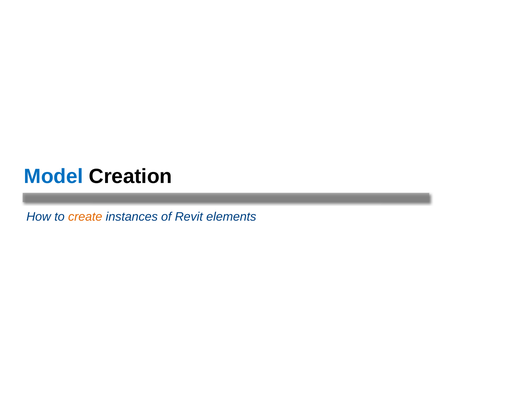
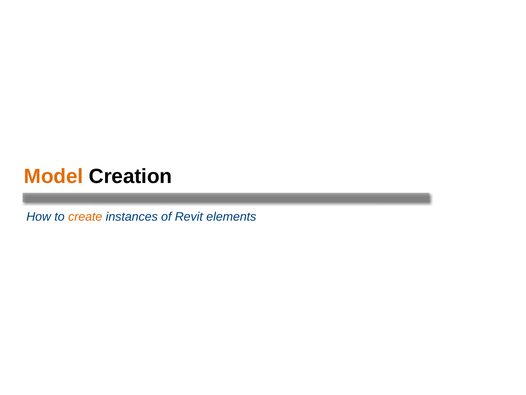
Model colour: blue -> orange (54, 176)
